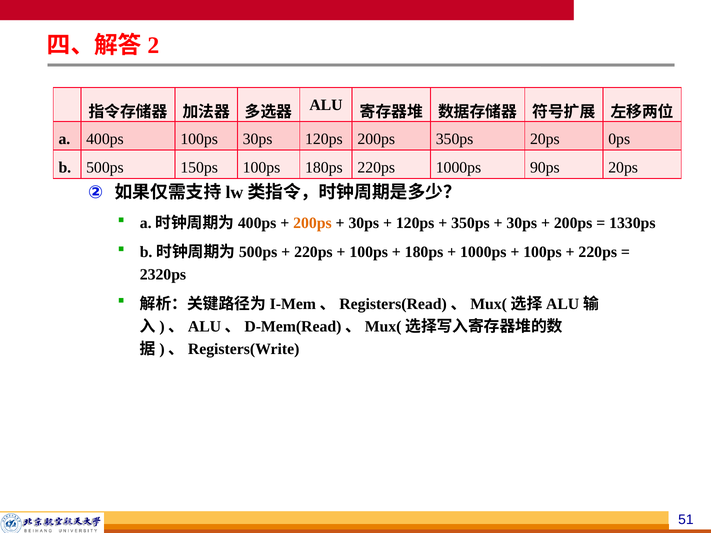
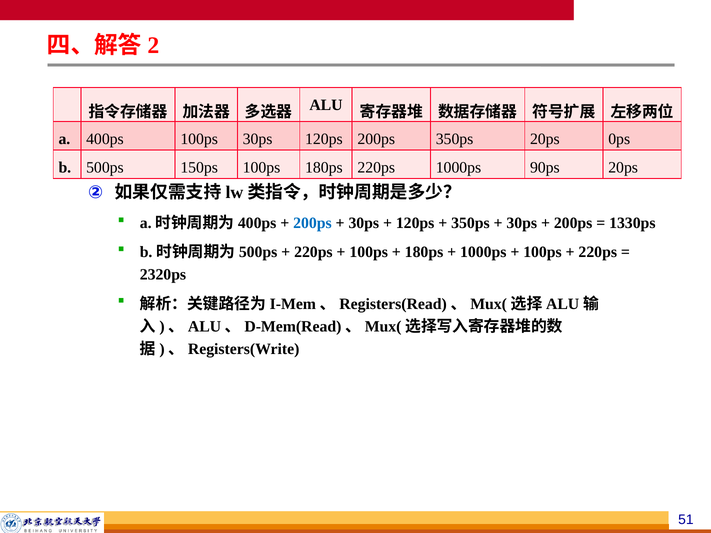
200ps colour: orange -> blue (312, 223)
